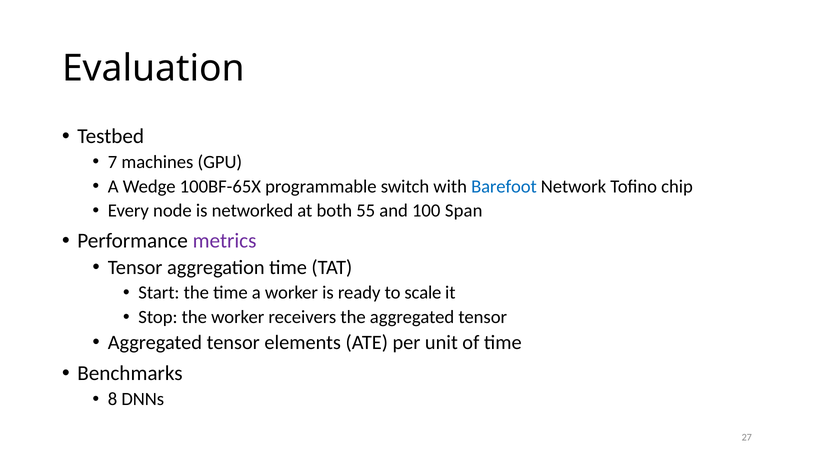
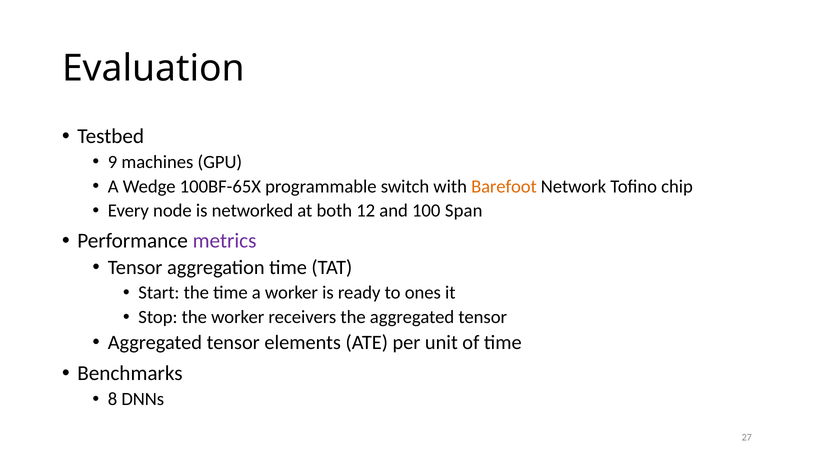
7: 7 -> 9 (113, 162)
Barefoot colour: blue -> orange (504, 186)
55: 55 -> 12 (366, 211)
scale: scale -> ones (423, 293)
